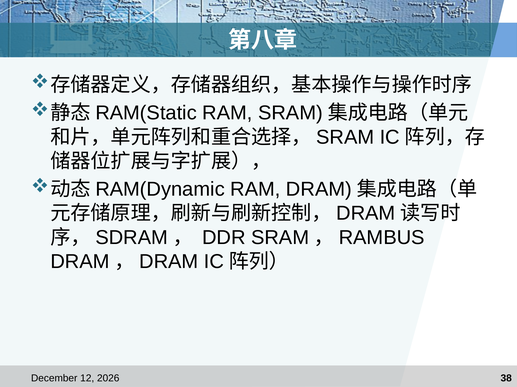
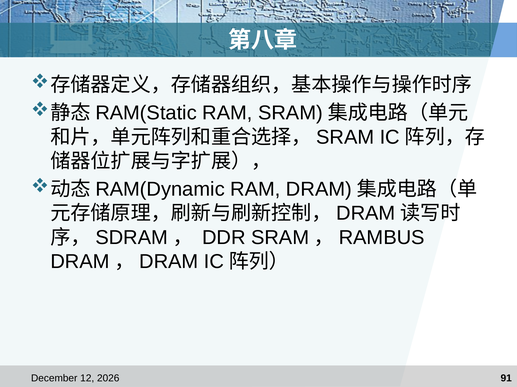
38: 38 -> 91 (506, 379)
